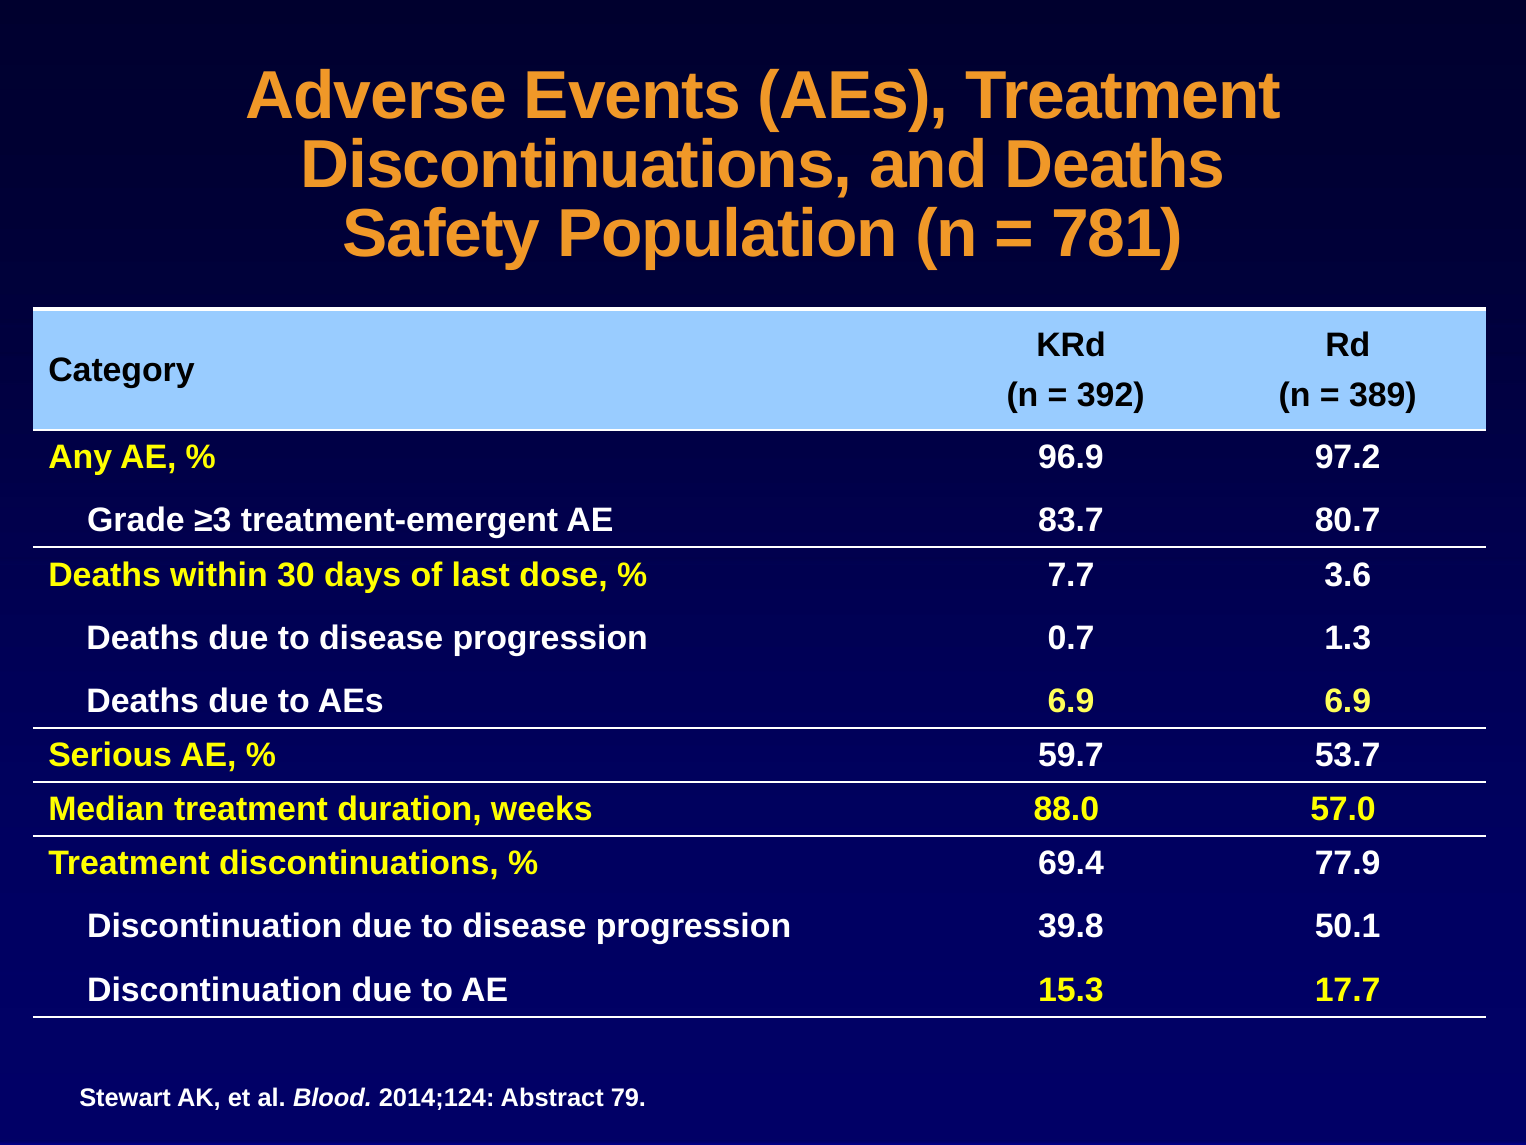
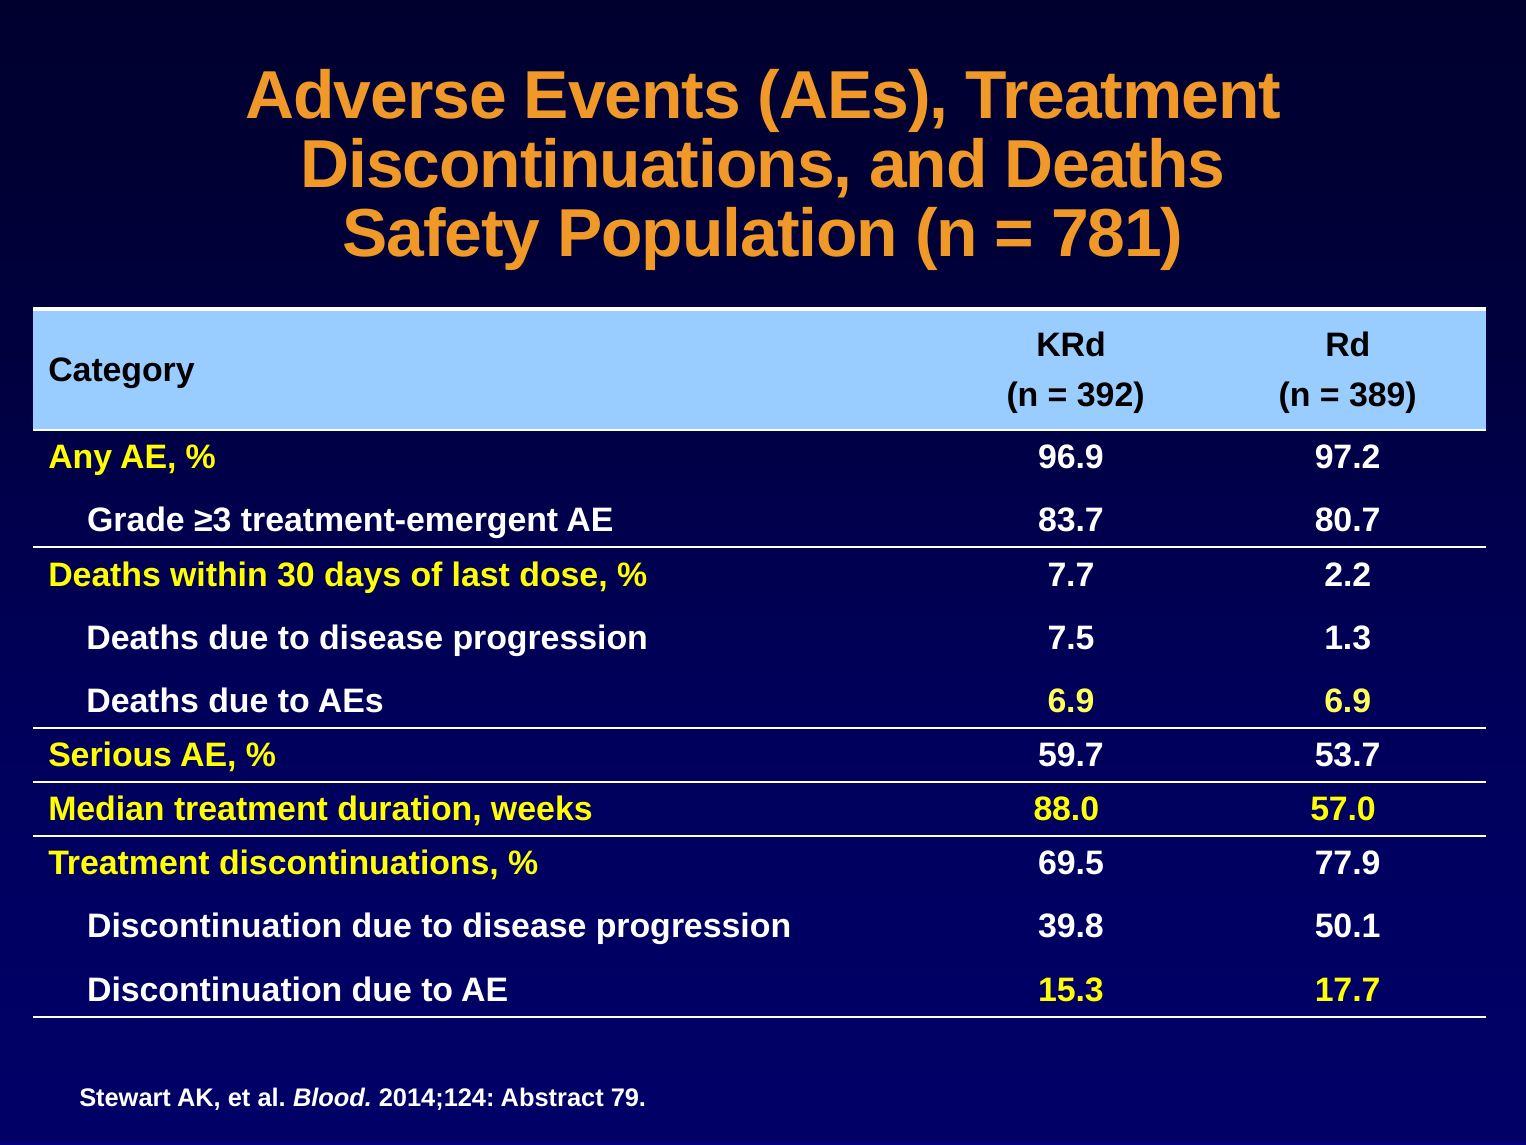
3.6: 3.6 -> 2.2 (1348, 575)
0.7: 0.7 -> 7.5 (1071, 638)
69.4: 69.4 -> 69.5 (1071, 863)
